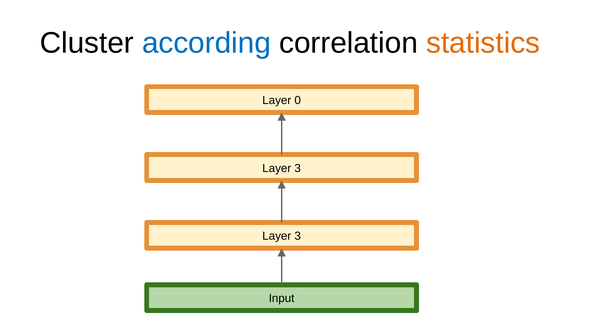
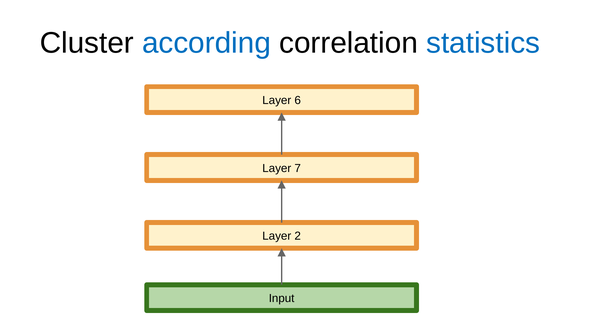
statistics colour: orange -> blue (483, 43)
0: 0 -> 6 (298, 100)
3: 3 -> 7 (298, 168)
3: 3 -> 2 (298, 236)
